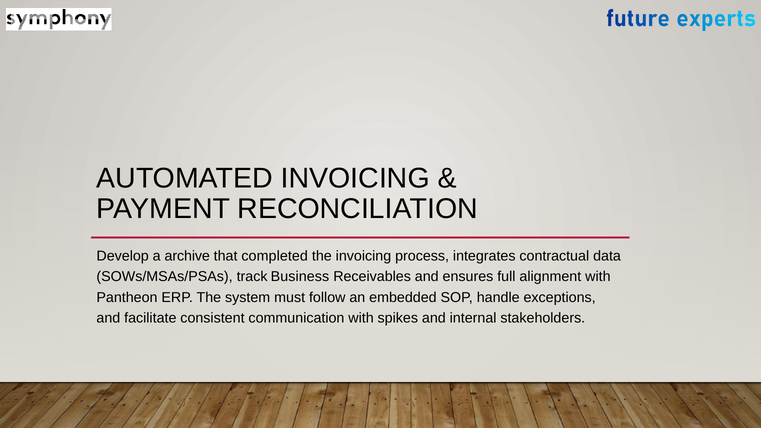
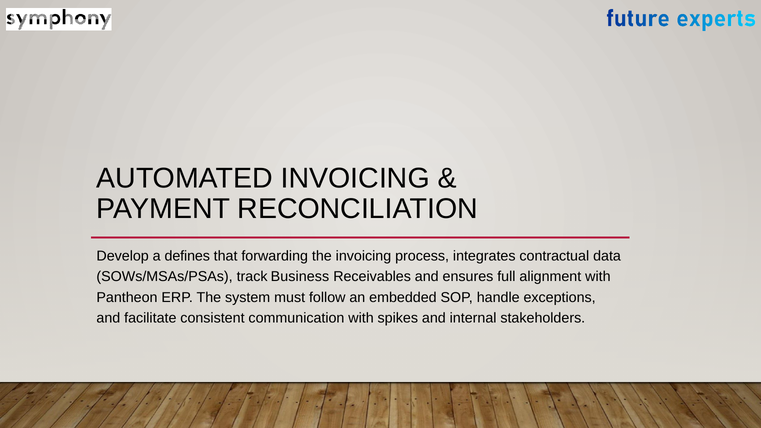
archive: archive -> defines (187, 256)
completed: completed -> forwarding (275, 256)
